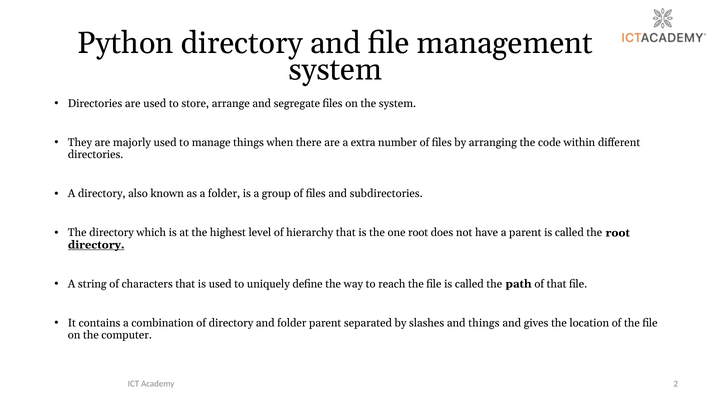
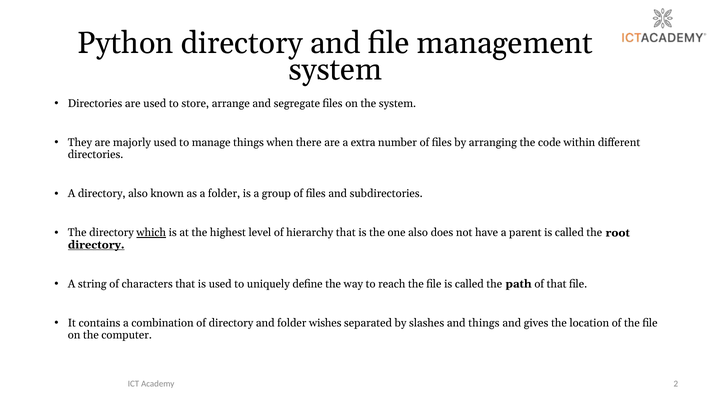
which underline: none -> present (151, 233)
one root: root -> also (418, 233)
folder parent: parent -> wishes (325, 323)
